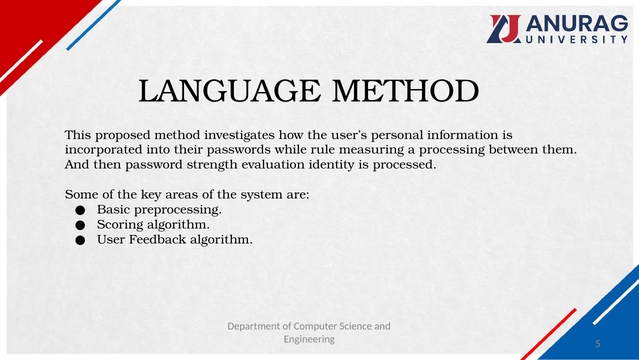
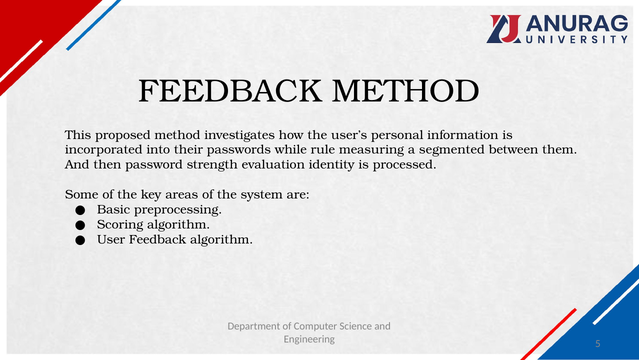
LANGUAGE: LANGUAGE -> FEEDBACK (230, 91)
processing: processing -> segmented (452, 150)
